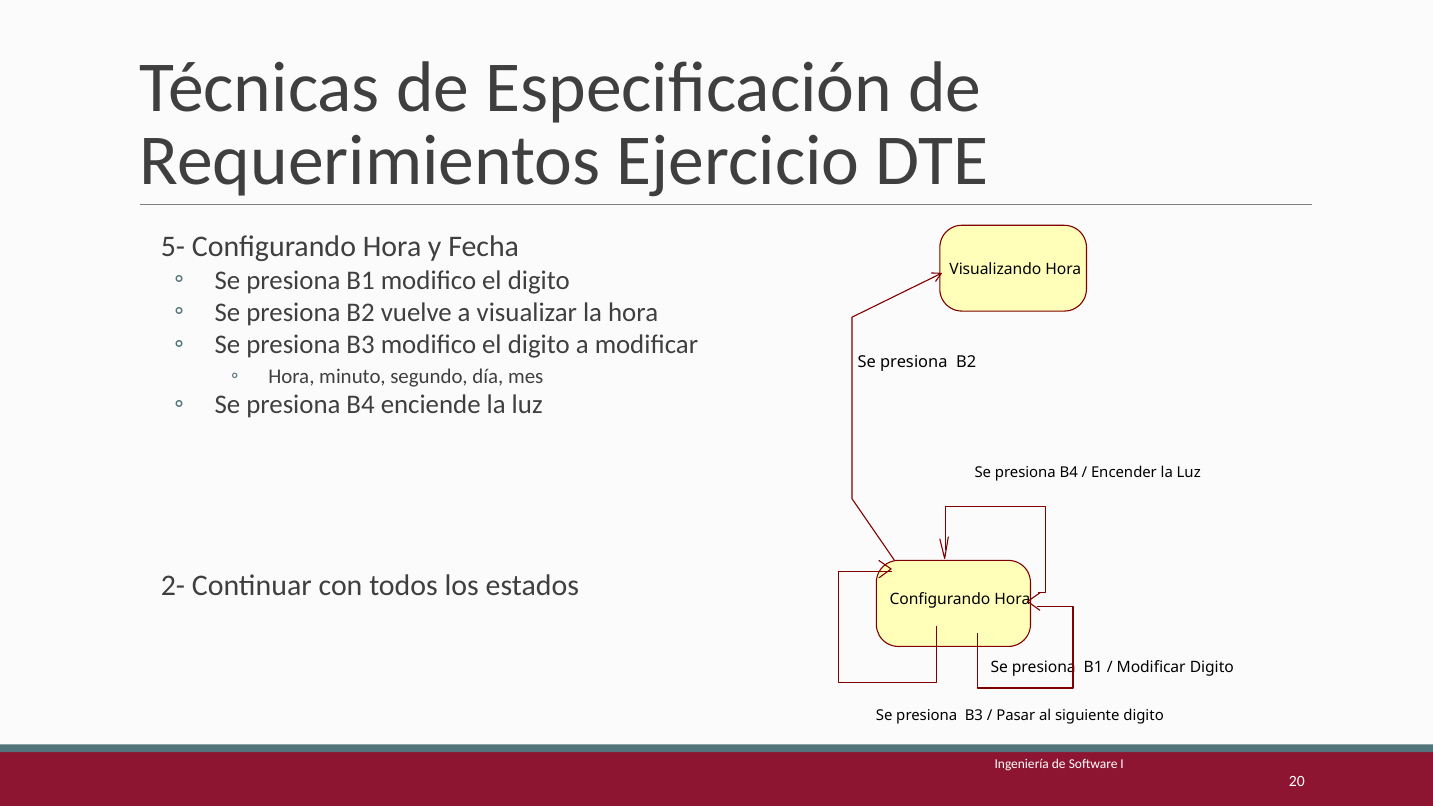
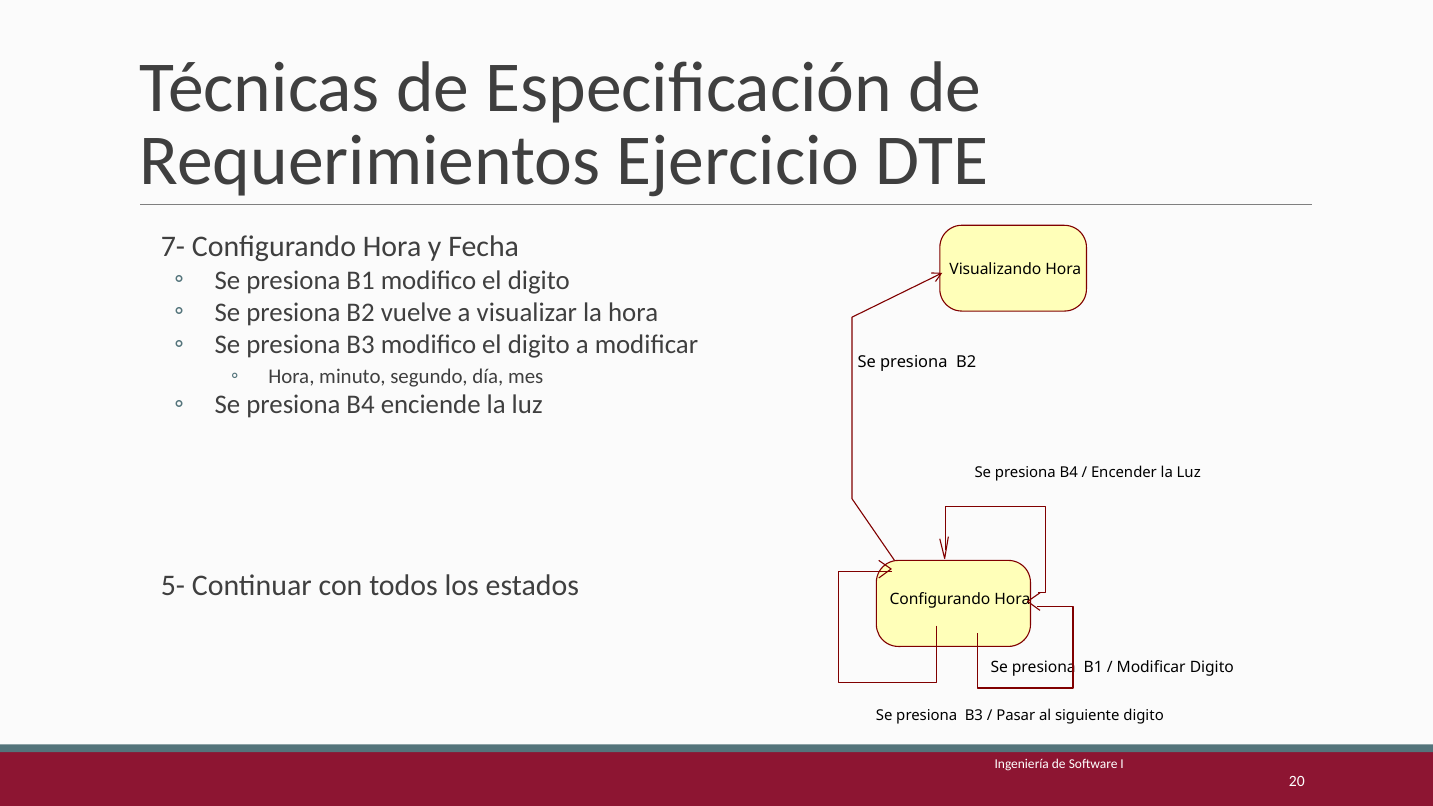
5-: 5- -> 7- (173, 247)
2-: 2- -> 5- (173, 586)
